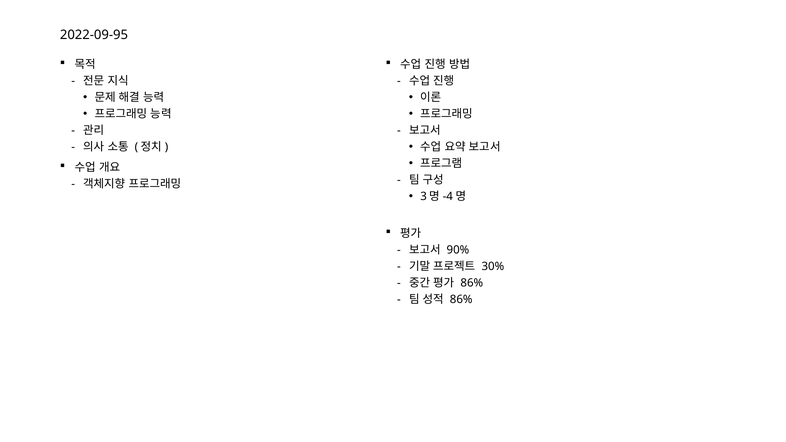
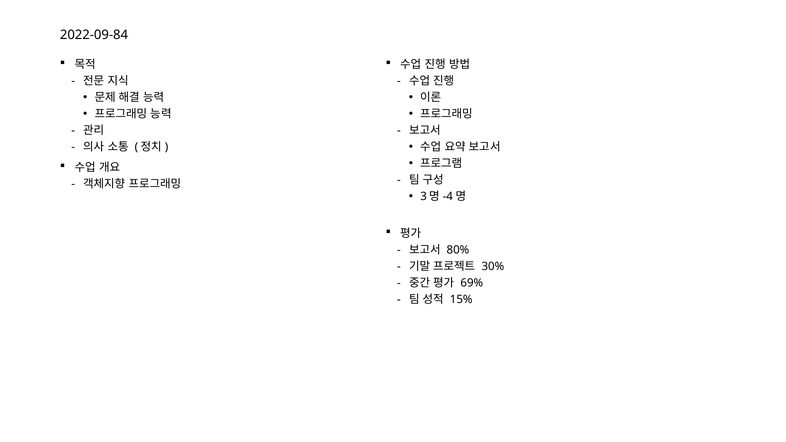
2022-09-95: 2022-09-95 -> 2022-09-84 (94, 35)
90%: 90% -> 80% (458, 250)
86%: 86% -> 69% (472, 283)
86%: 86% -> 15% (461, 299)
